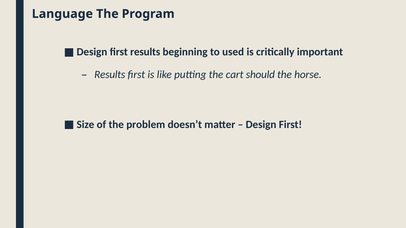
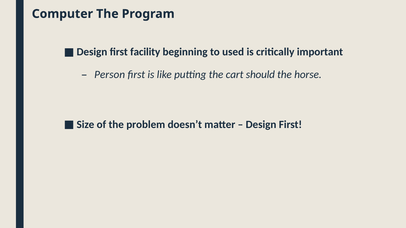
Language: Language -> Computer (62, 14)
first results: results -> facility (145, 52)
Results: Results -> Person (110, 75)
